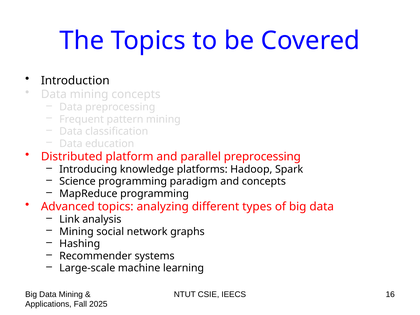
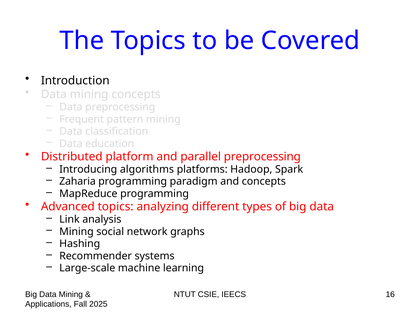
knowledge: knowledge -> algorithms (147, 169)
Science: Science -> Zaharia (77, 182)
